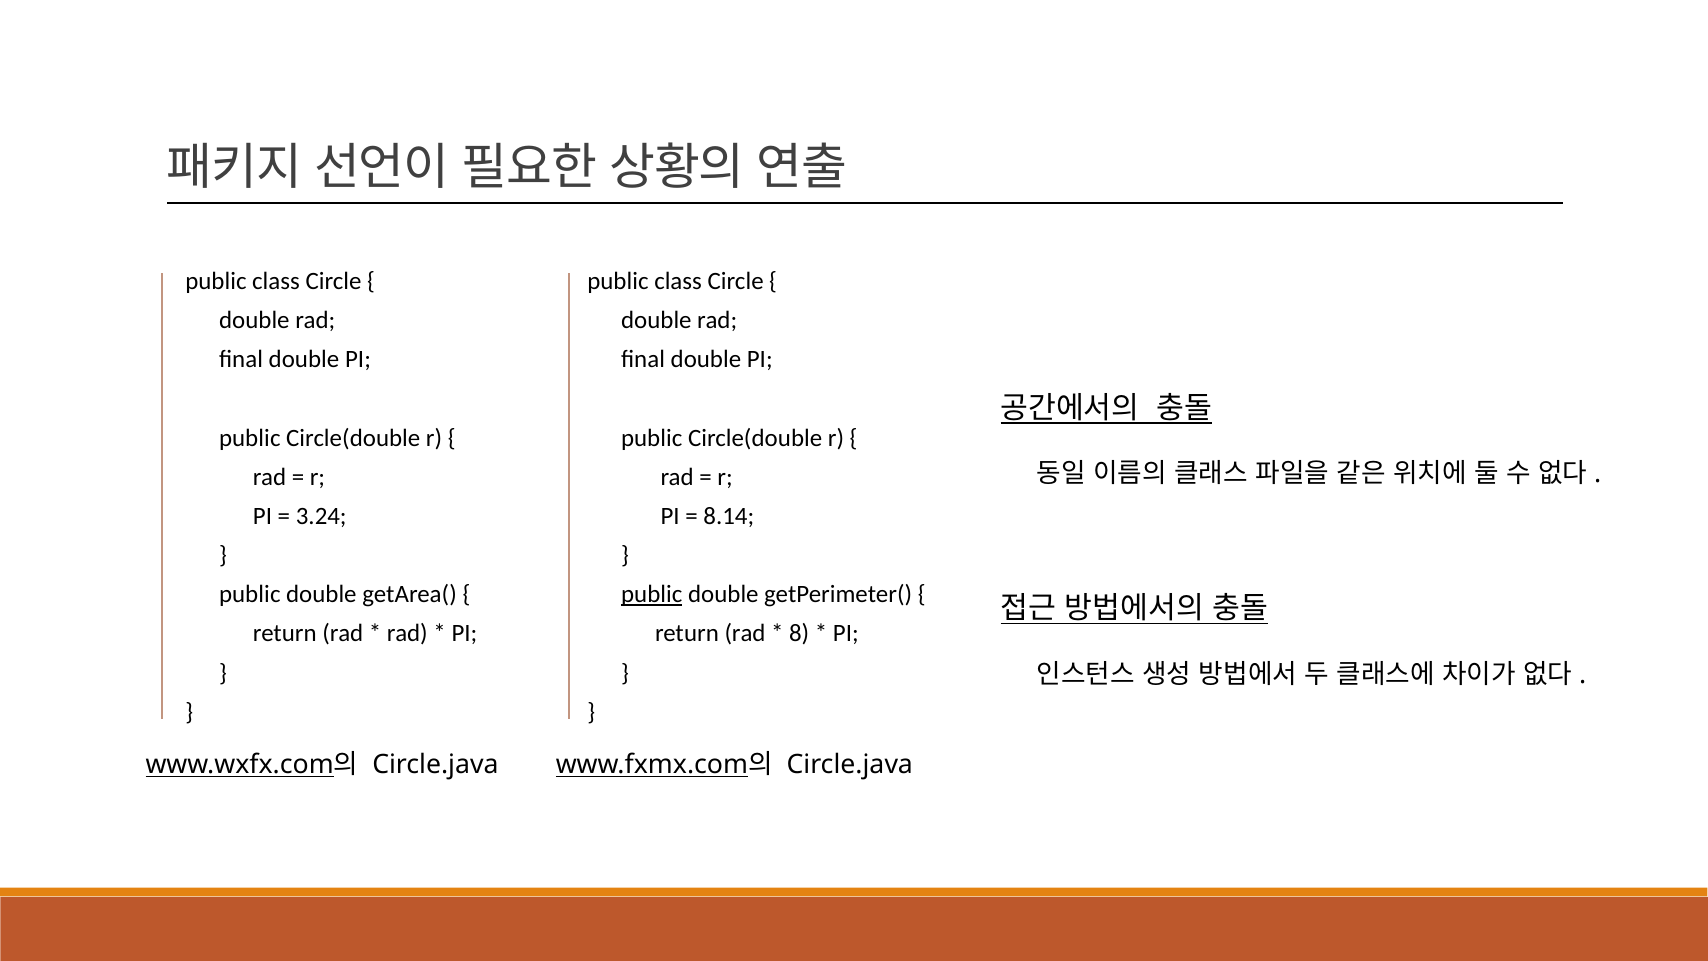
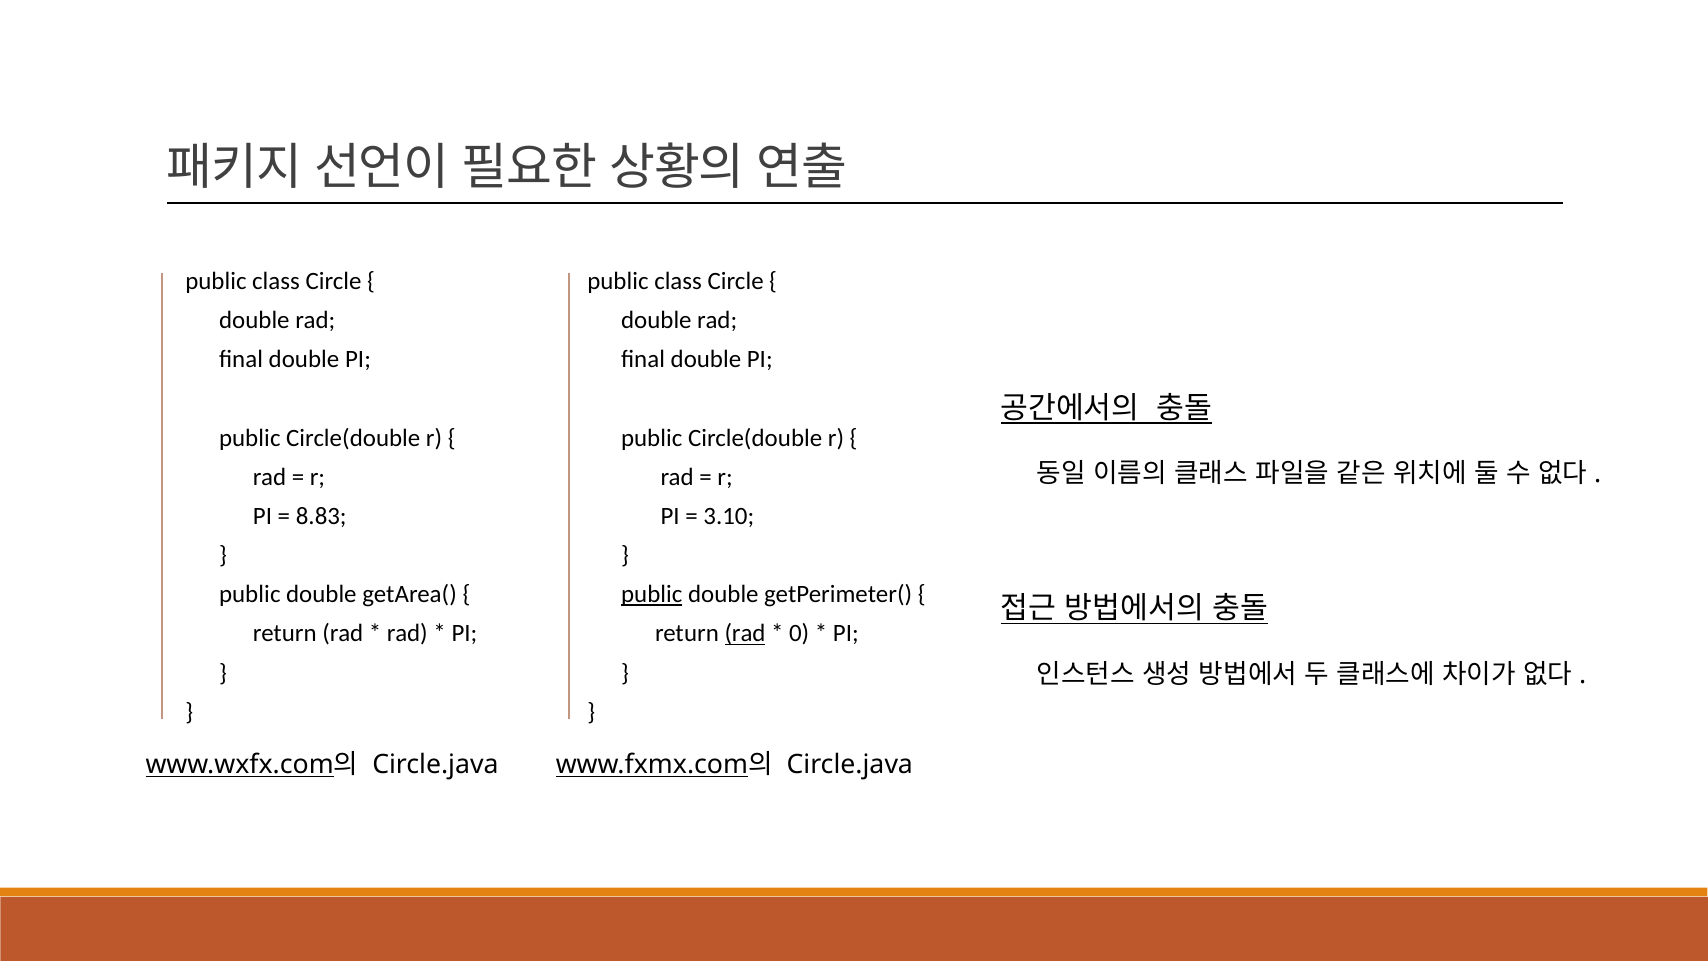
3.24: 3.24 -> 8.83 (321, 516)
8.14: 8.14 -> 3.10 (729, 516)
rad underline: none -> present (745, 633)
8: 8 -> 0 (799, 633)
